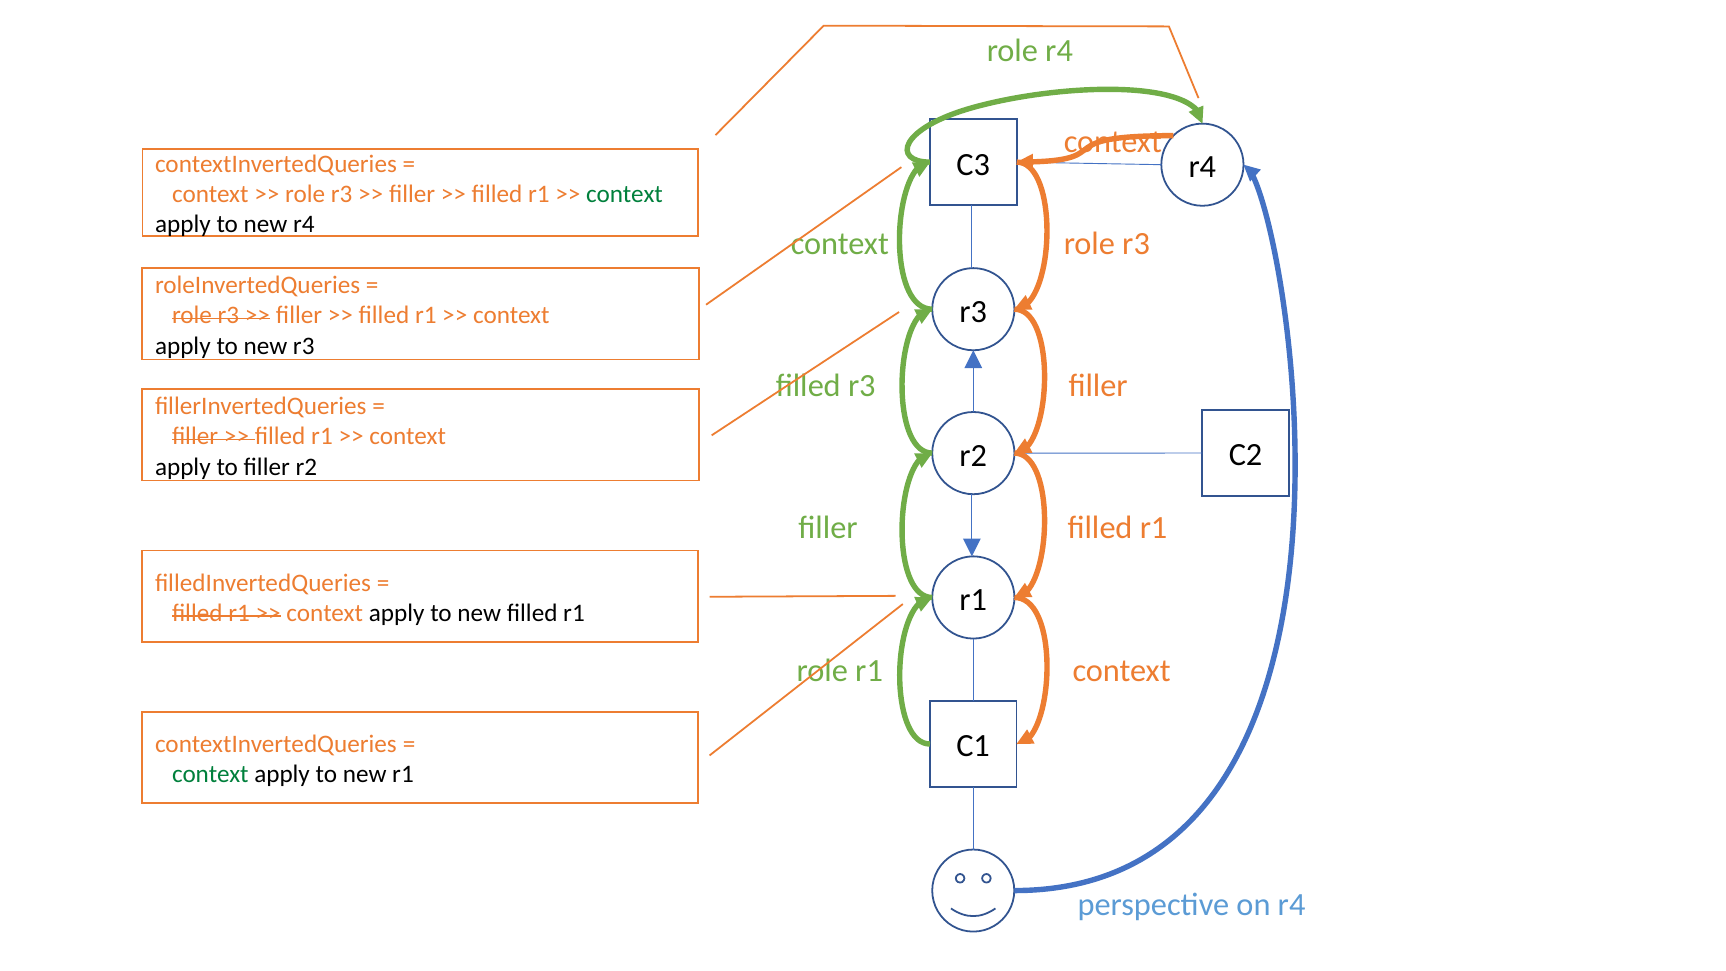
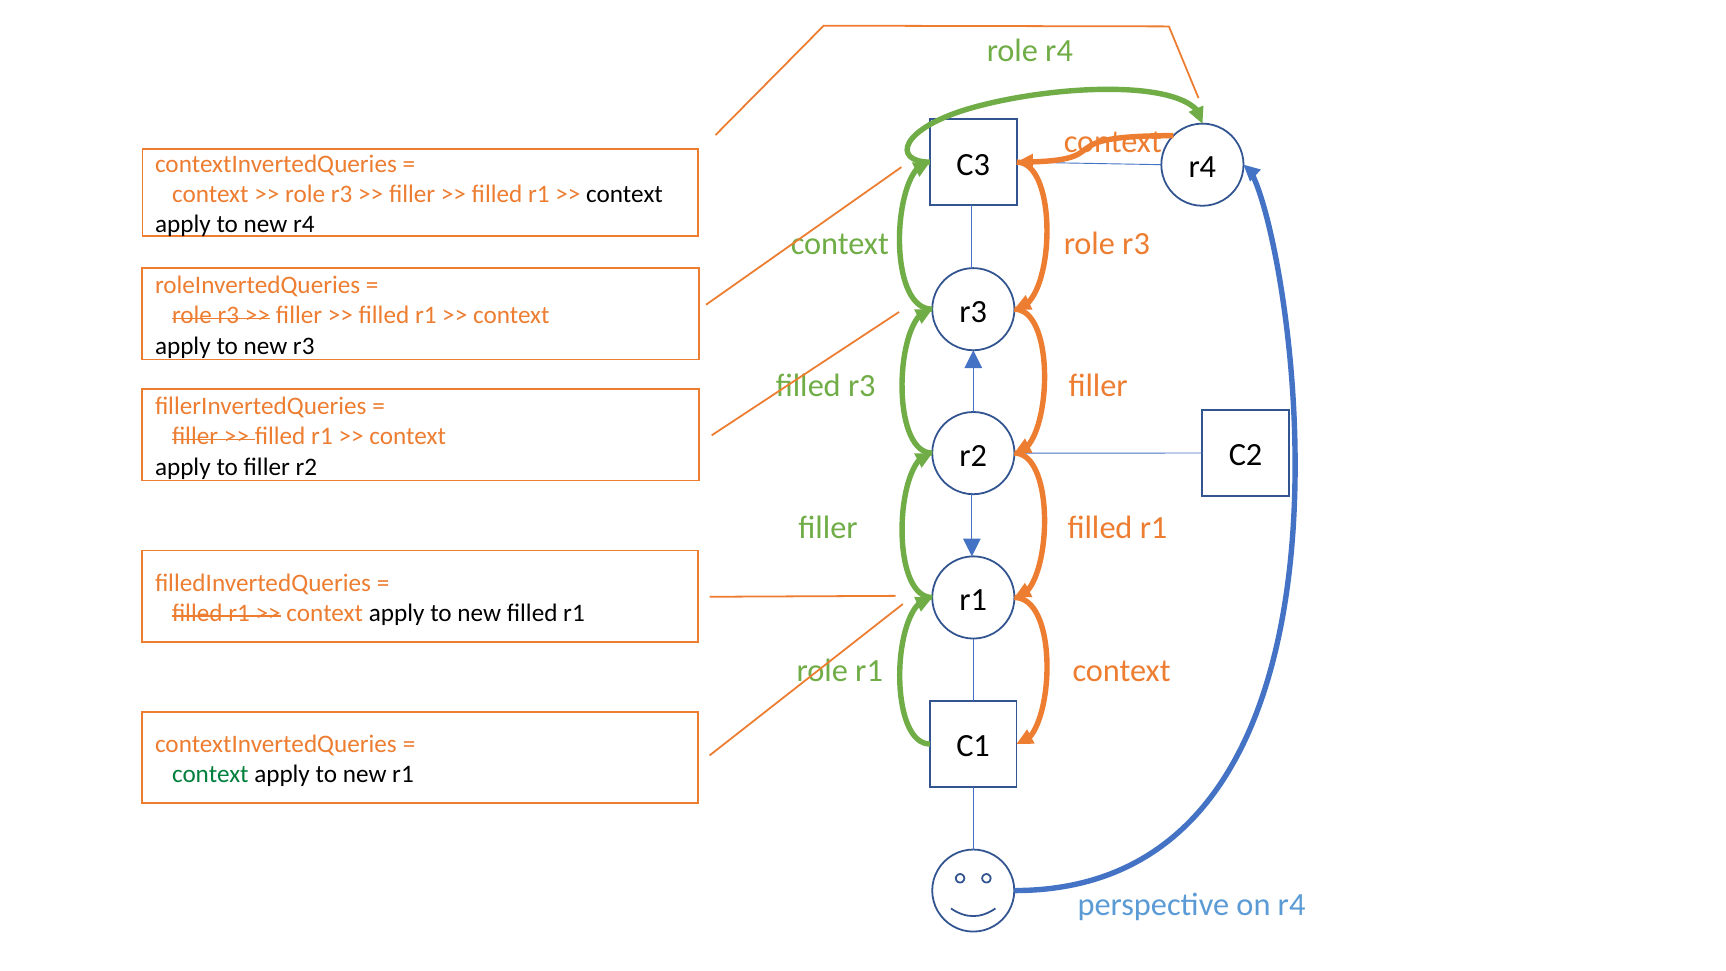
context colour: green -> black (625, 194)
